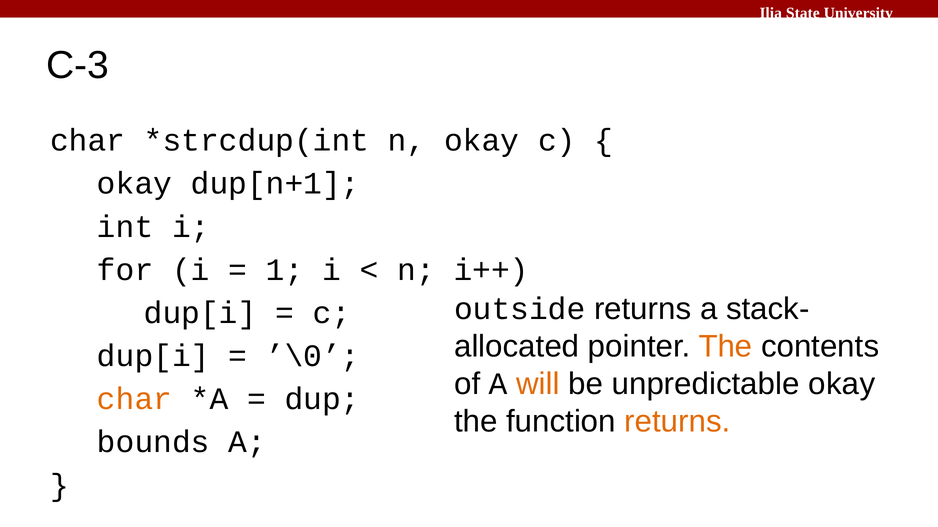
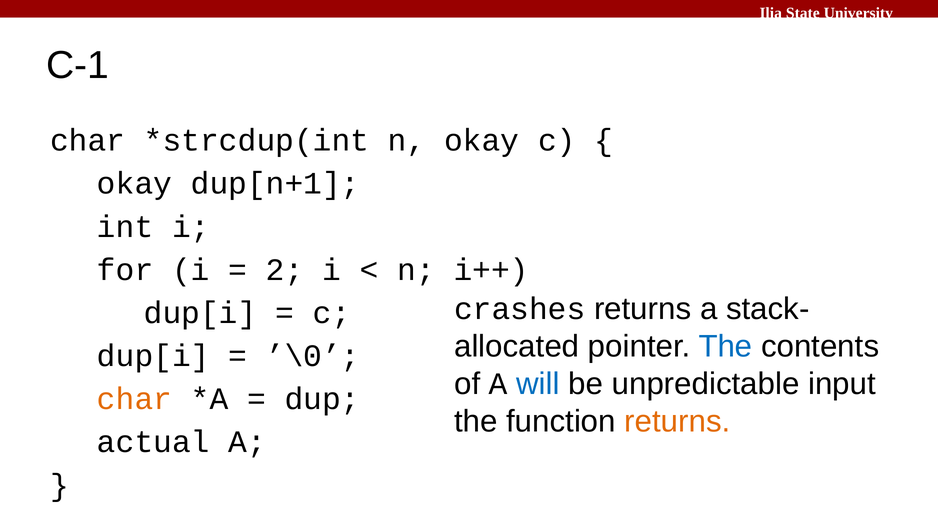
C-3: C-3 -> C-1 (77, 66)
1: 1 -> 2 (285, 270)
outside: outside -> crashes (520, 310)
The colour: orange -> blue (725, 347)
will colour: orange -> blue (538, 385)
unpredictable okay: okay -> input (842, 385)
bounds: bounds -> actual (153, 443)
